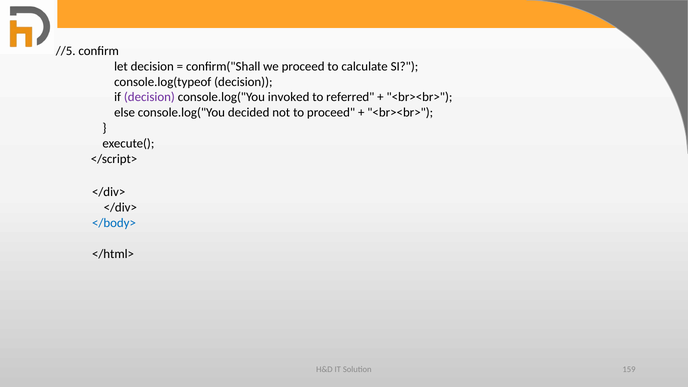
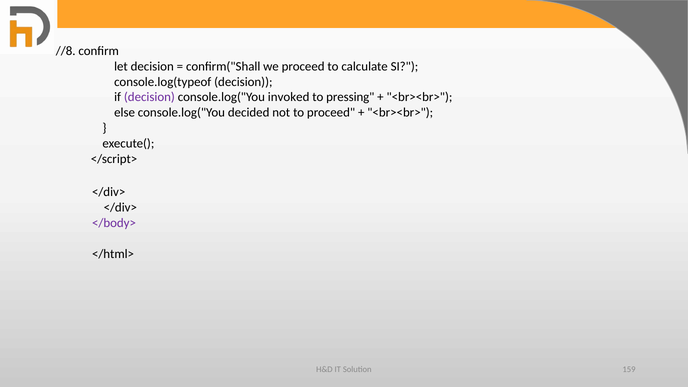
//5: //5 -> //8 (66, 51)
referred: referred -> pressing (350, 97)
</body> colour: blue -> purple (114, 223)
